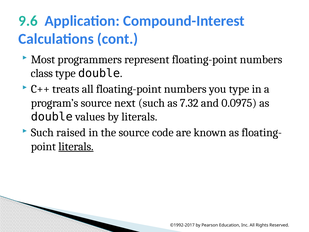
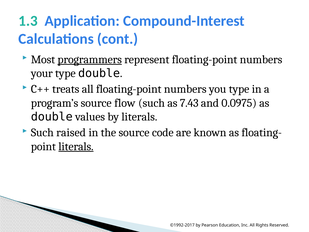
9.6: 9.6 -> 1.3 (28, 21)
programmers underline: none -> present (90, 59)
class: class -> your (42, 73)
next: next -> flow (125, 103)
7.32: 7.32 -> 7.43 (189, 103)
